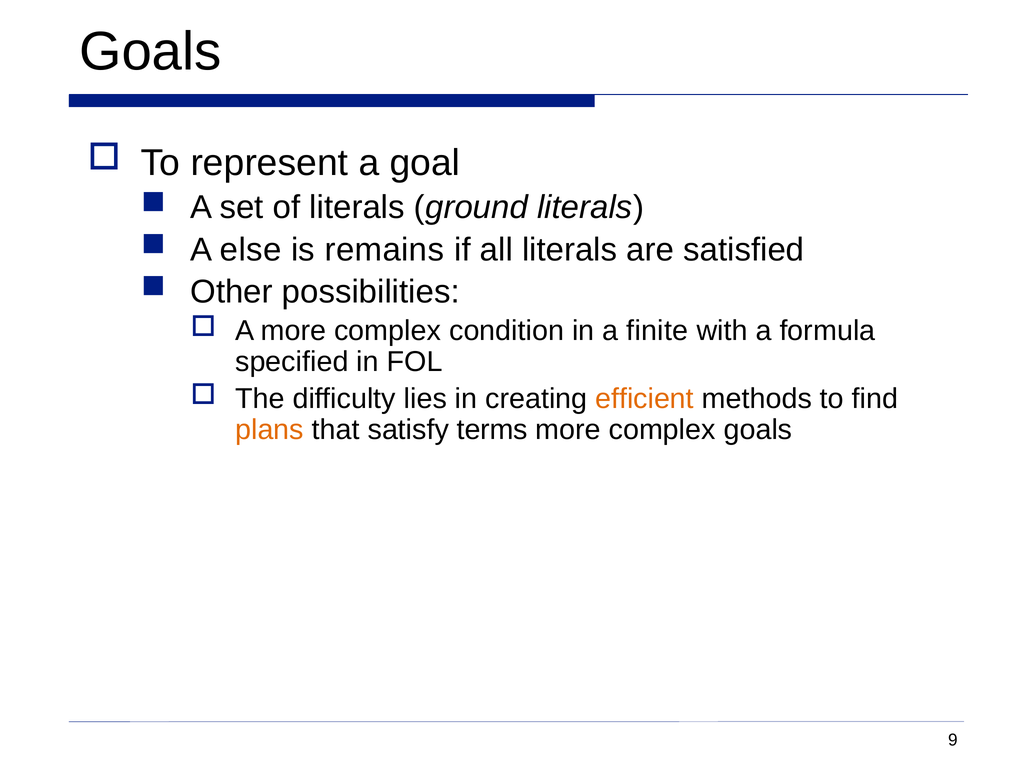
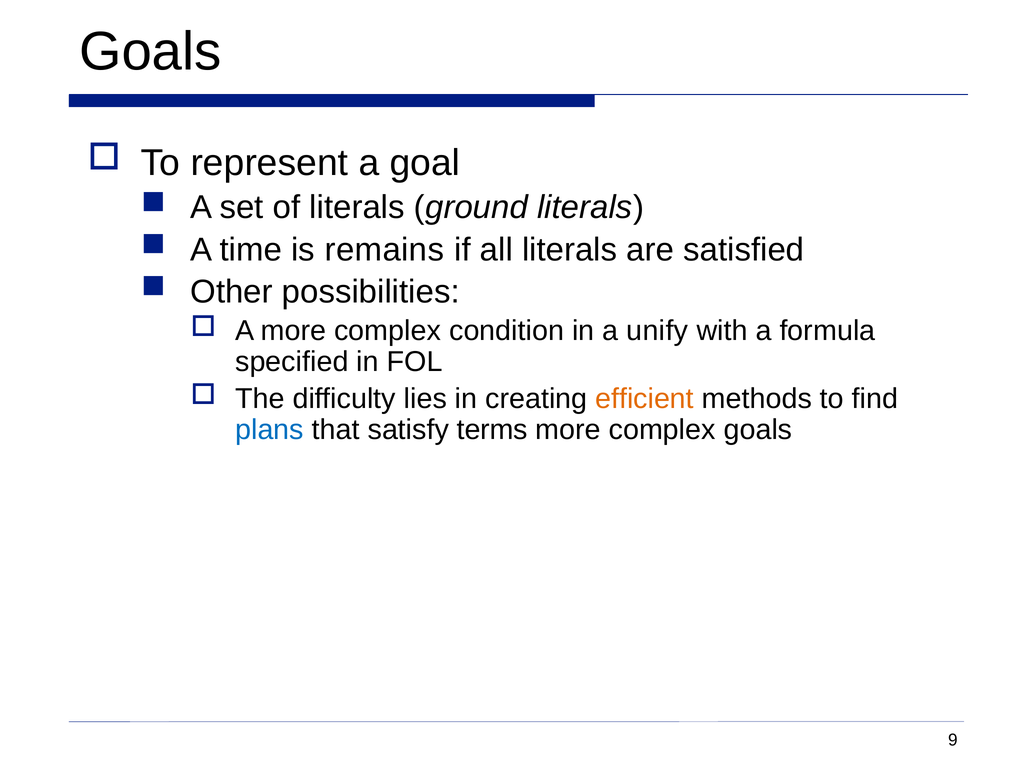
else: else -> time (251, 250)
finite: finite -> unify (657, 331)
plans colour: orange -> blue (270, 430)
